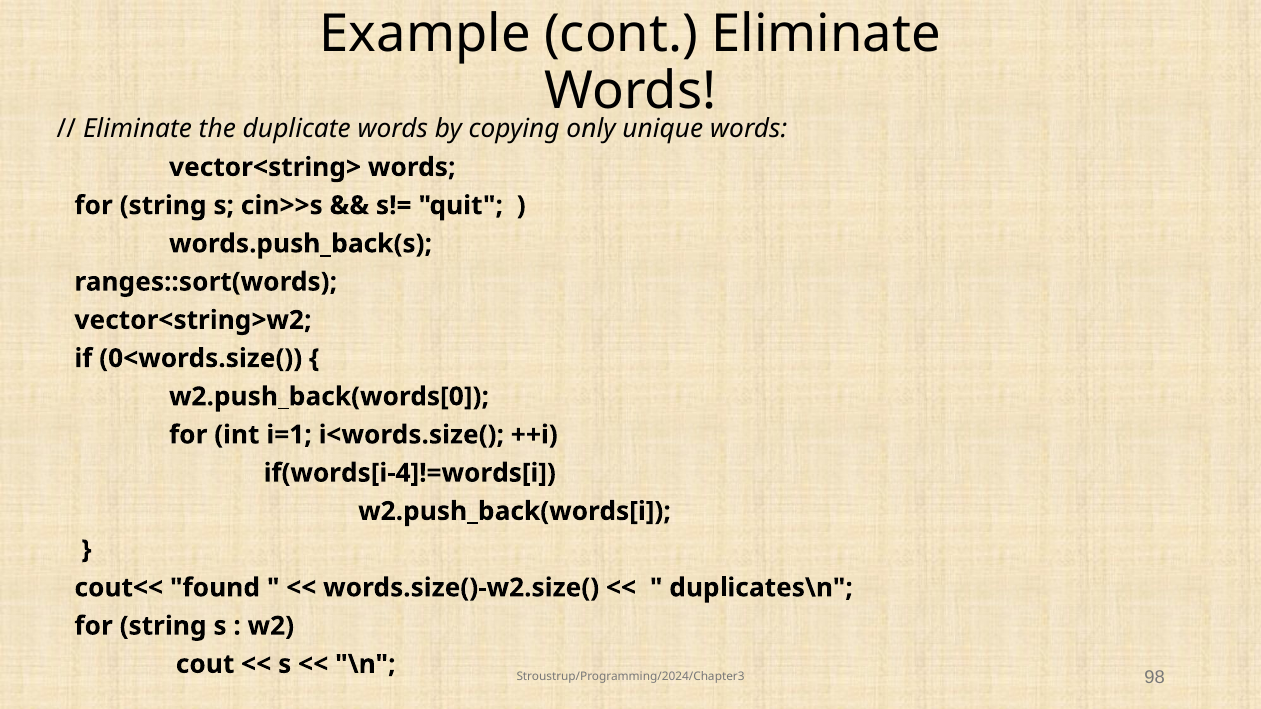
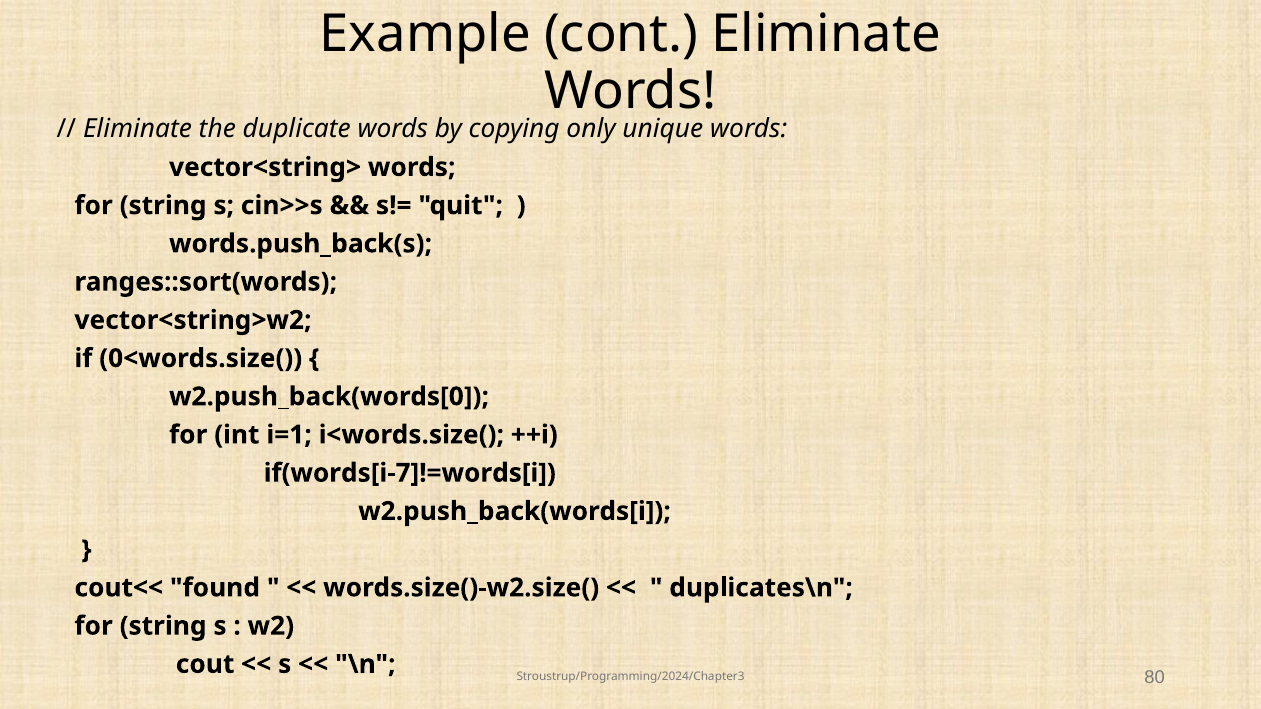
if(words[i-4]!=words[i: if(words[i-4]!=words[i -> if(words[i-7]!=words[i (410, 473)
98: 98 -> 80 (1155, 678)
